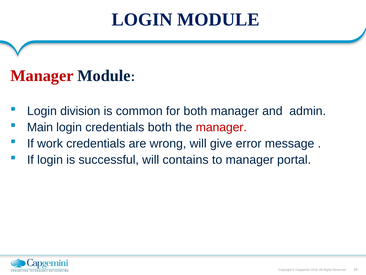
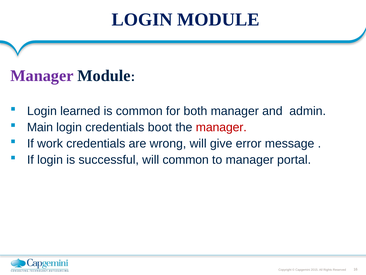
Manager colour: red -> purple (42, 76)
division: division -> learned (80, 111)
credentials both: both -> boot (160, 127)
will contains: contains -> common (186, 160)
